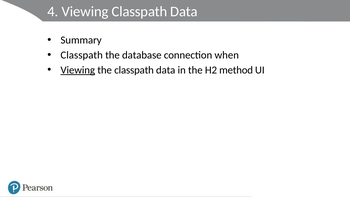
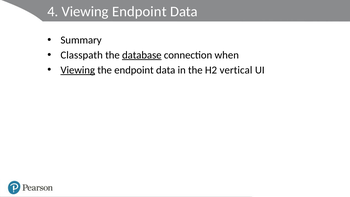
Viewing Classpath: Classpath -> Endpoint (139, 12)
database underline: none -> present (142, 55)
the classpath: classpath -> endpoint (134, 70)
method: method -> vertical (236, 70)
